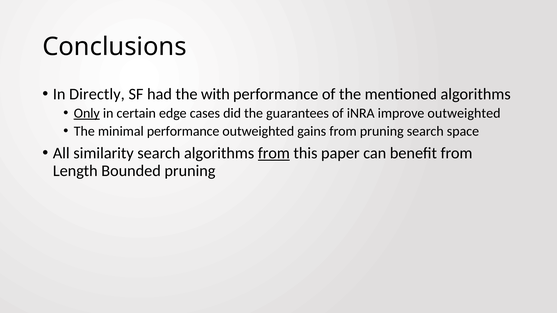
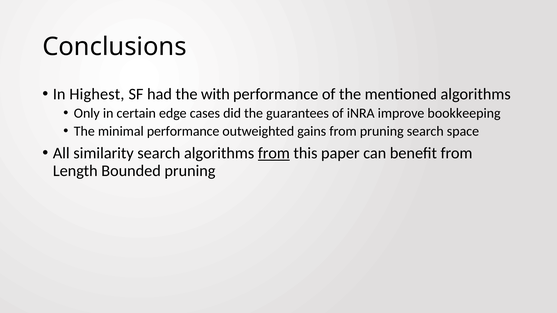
Directly: Directly -> Highest (97, 94)
Only underline: present -> none (87, 113)
improve outweighted: outweighted -> bookkeeping (464, 113)
